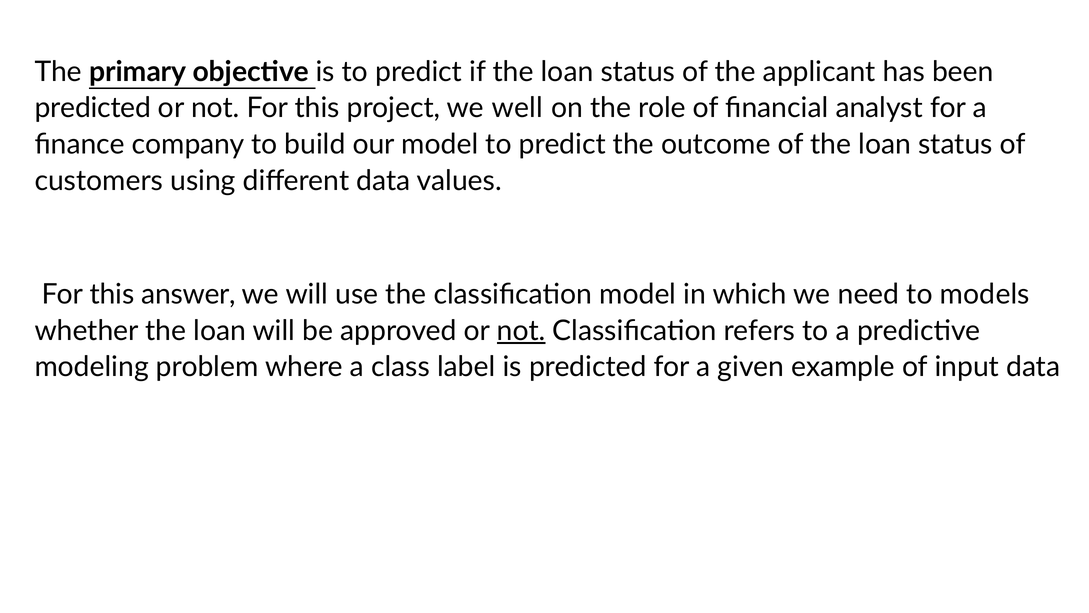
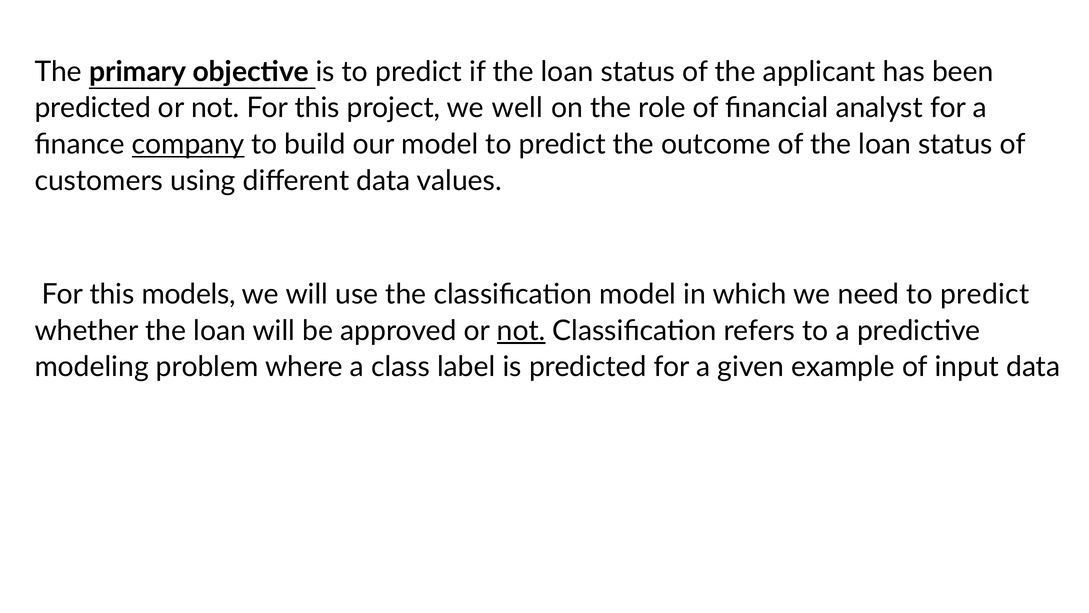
company underline: none -> present (188, 144)
answer: answer -> models (189, 294)
need to models: models -> predict (985, 294)
